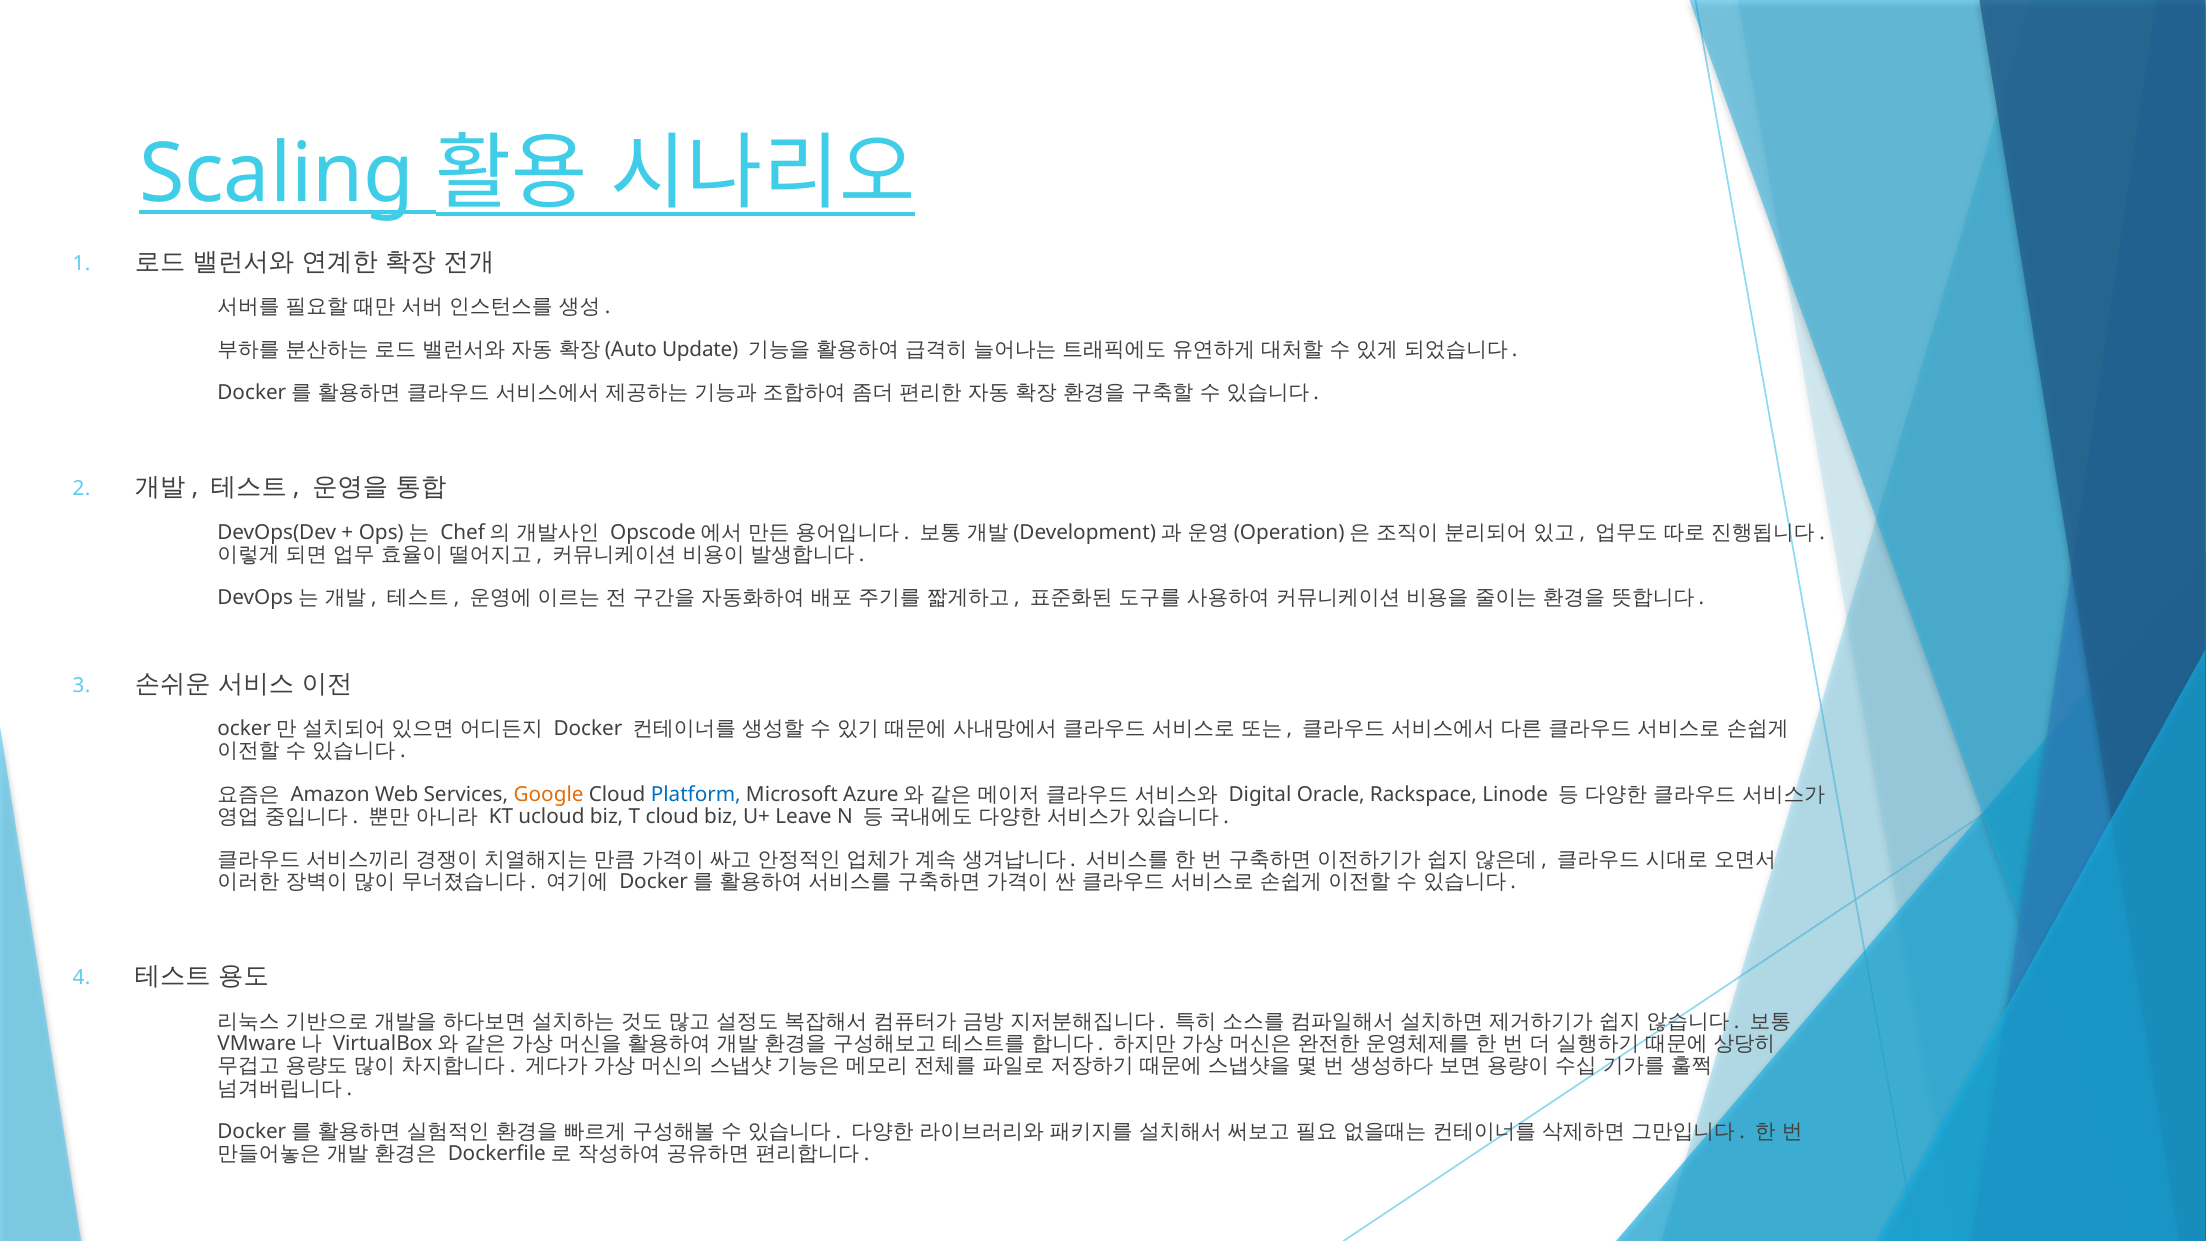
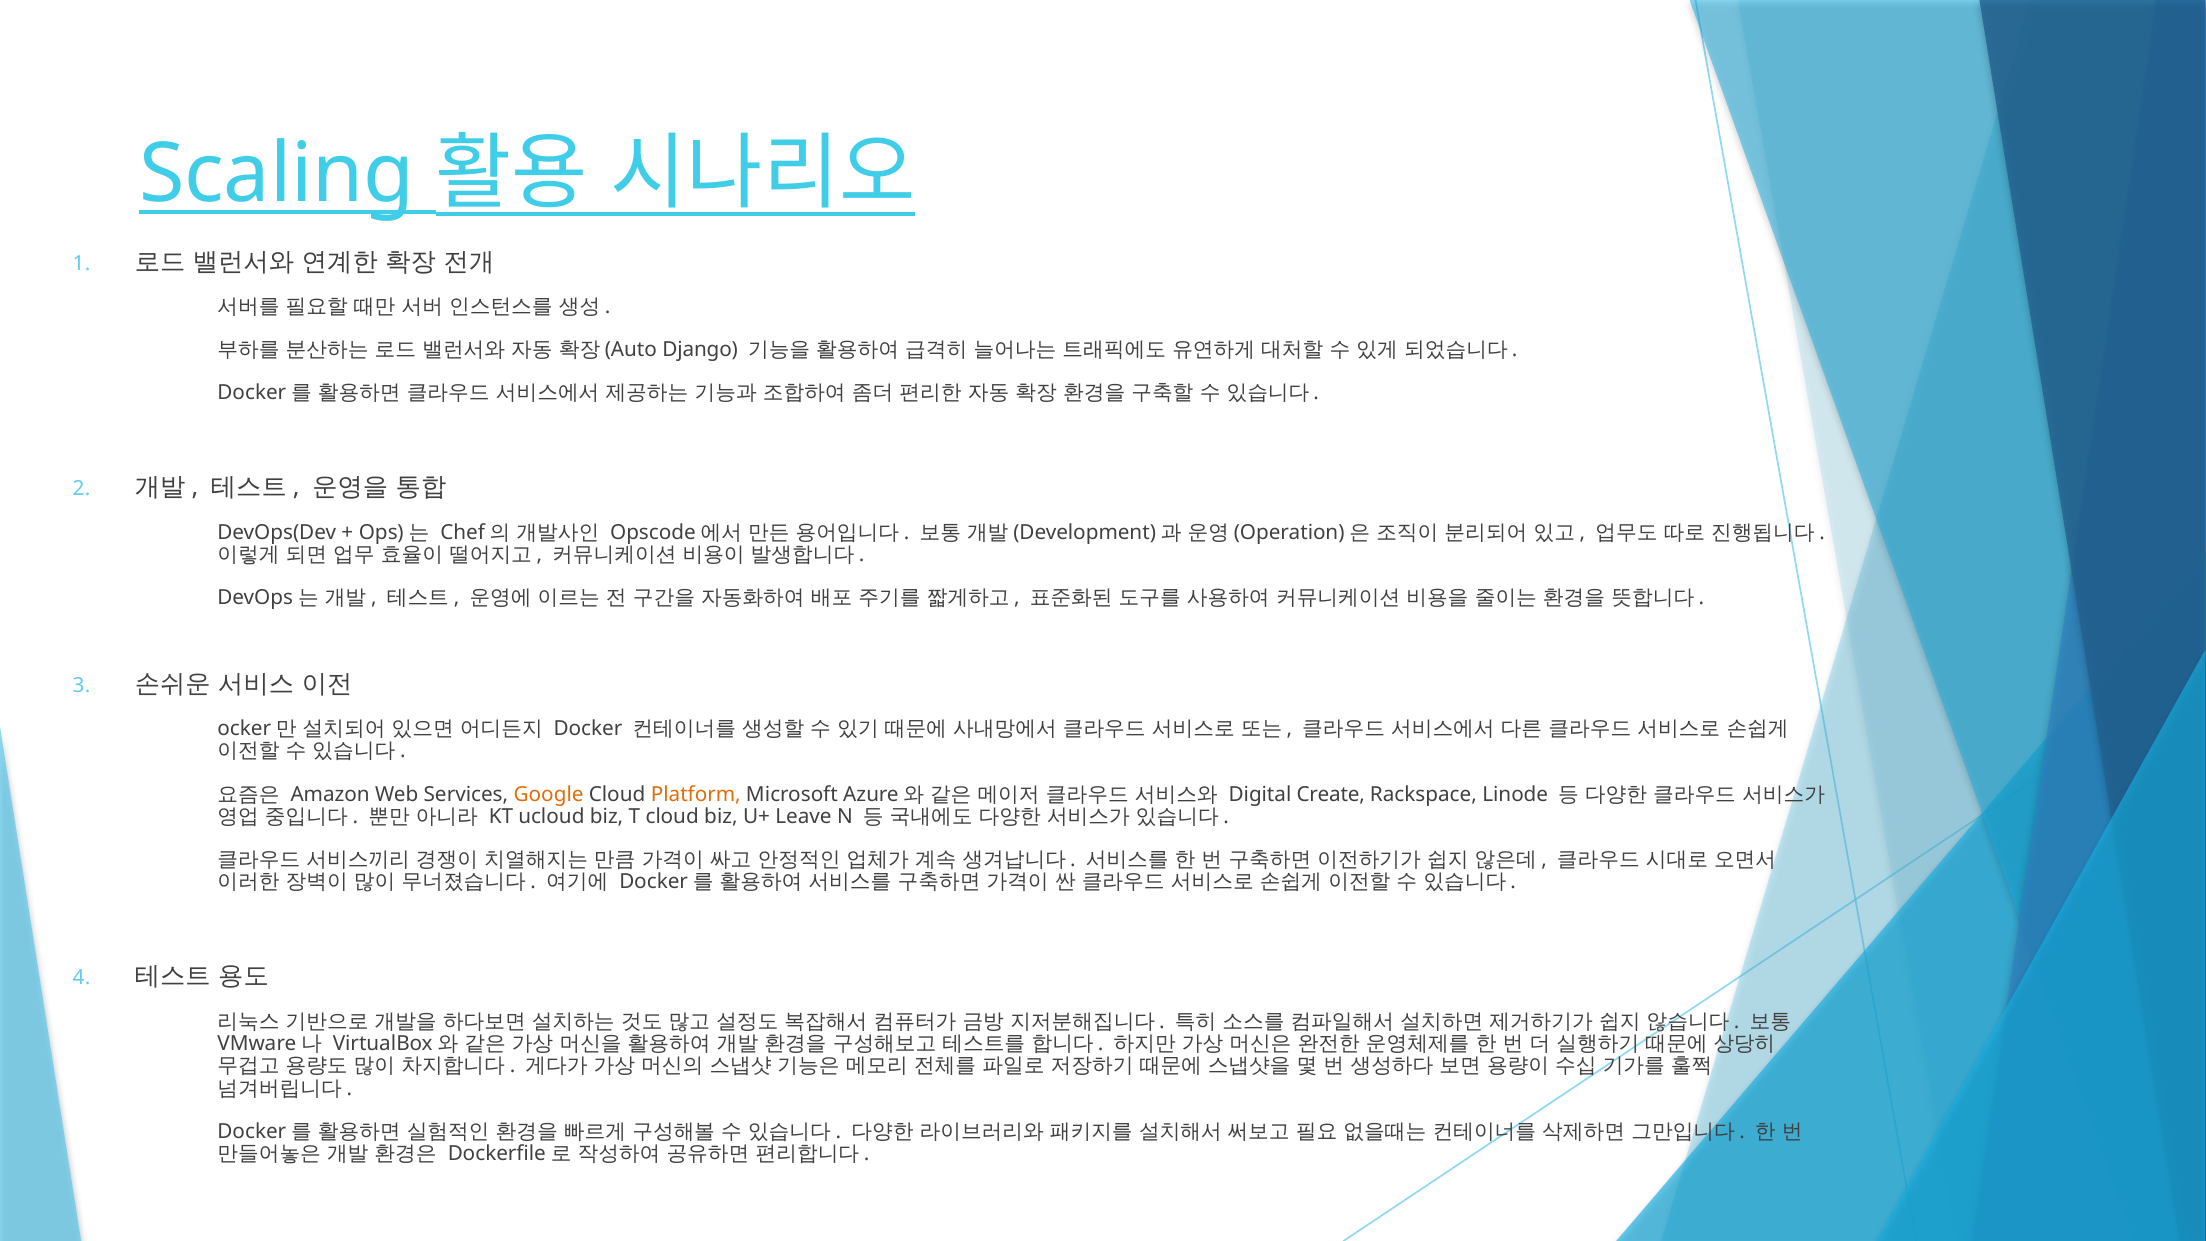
Update: Update -> Django (700, 350)
Platform colour: blue -> orange (696, 794)
Oracle: Oracle -> Create (1331, 794)
